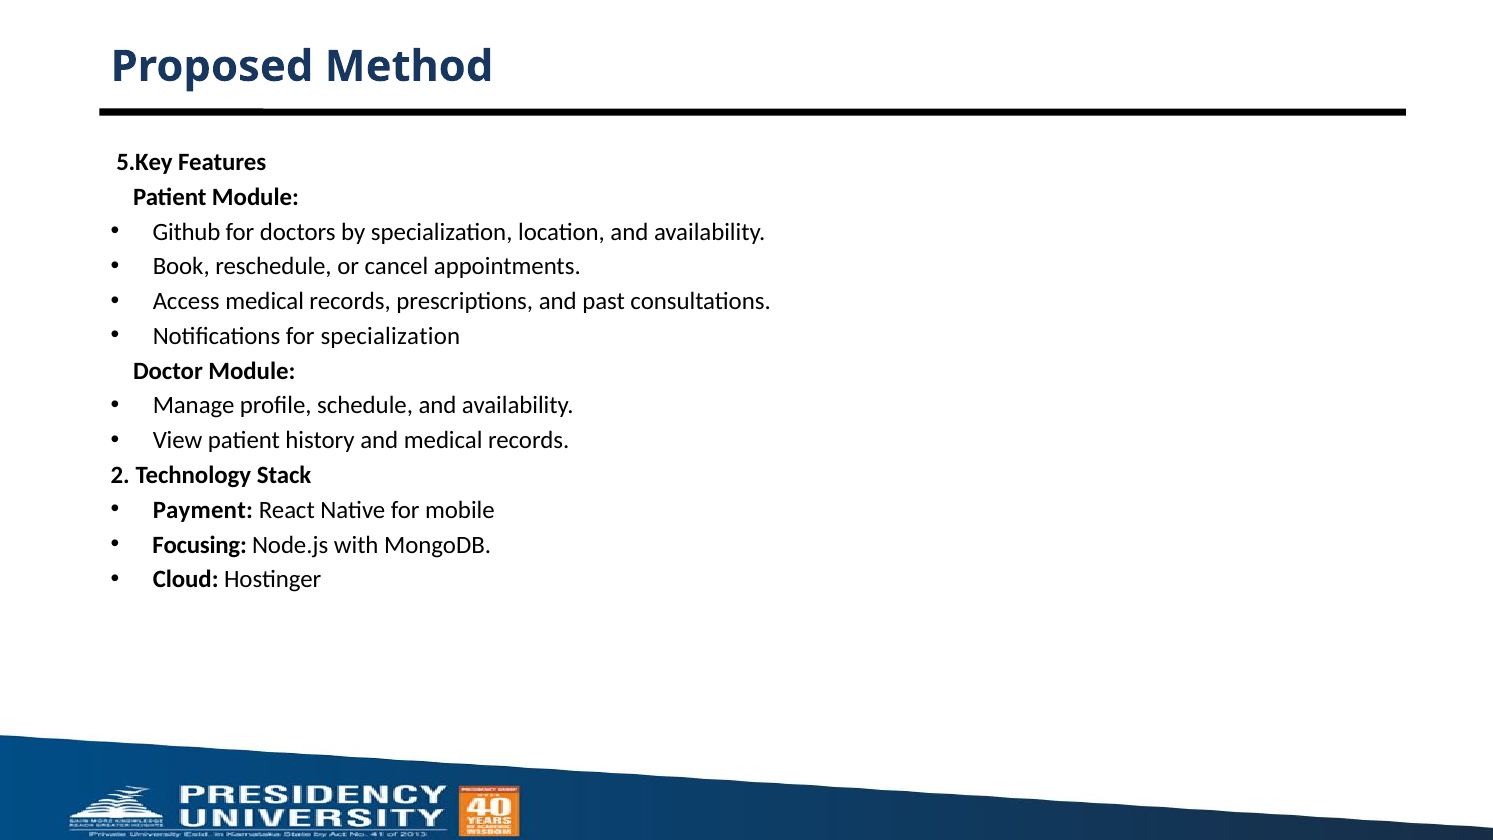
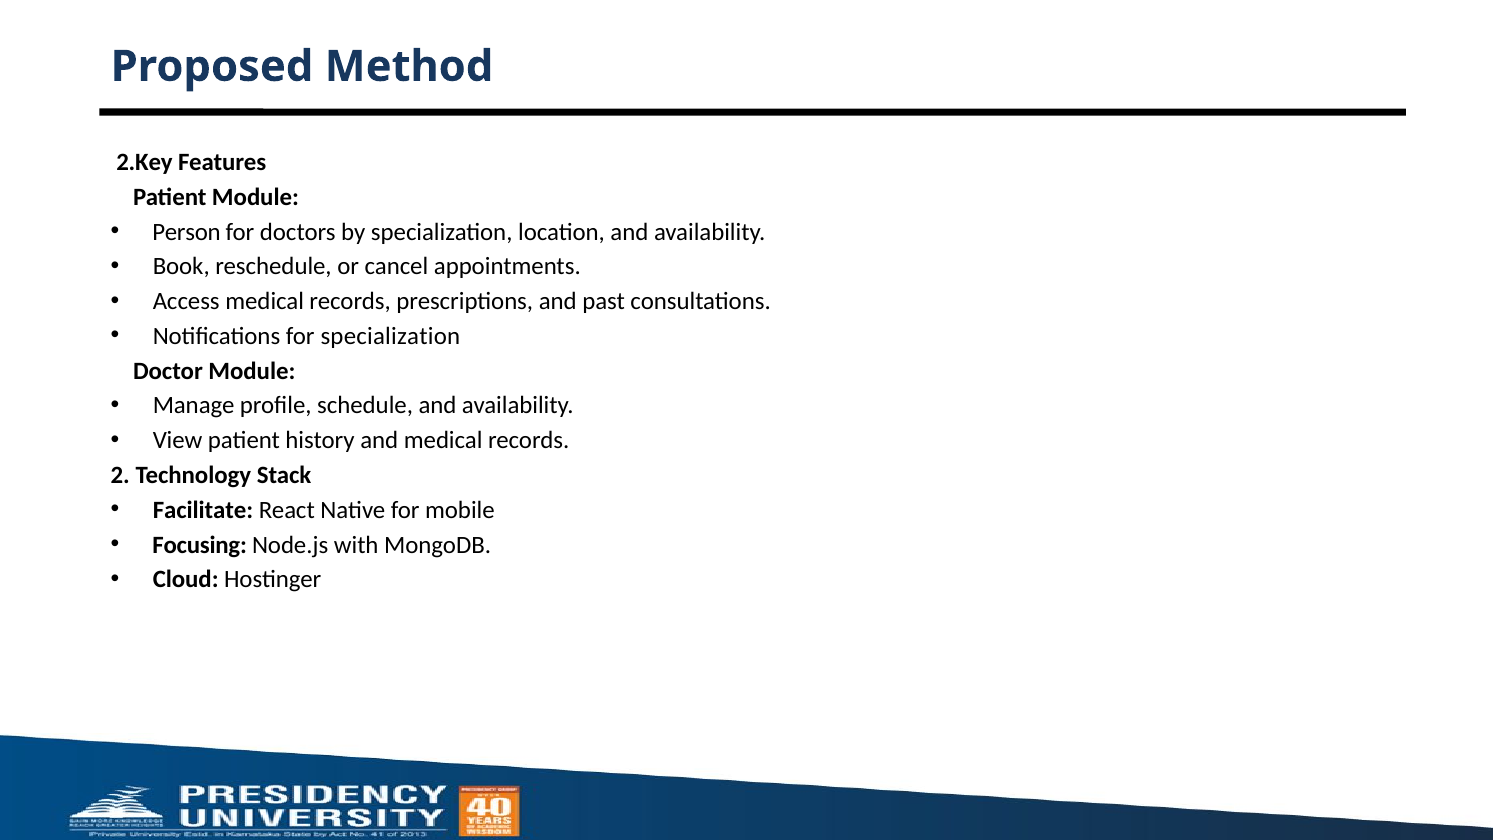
5.Key: 5.Key -> 2.Key (144, 162)
Github: Github -> Person (187, 232)
Payment: Payment -> Facilitate (203, 510)
